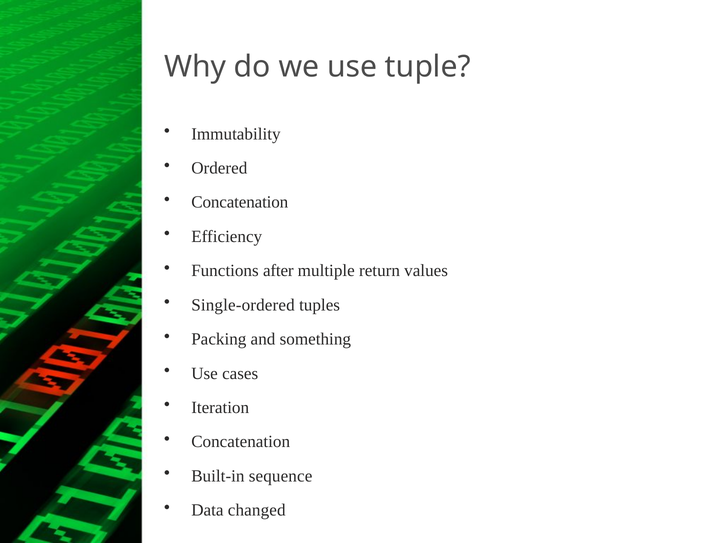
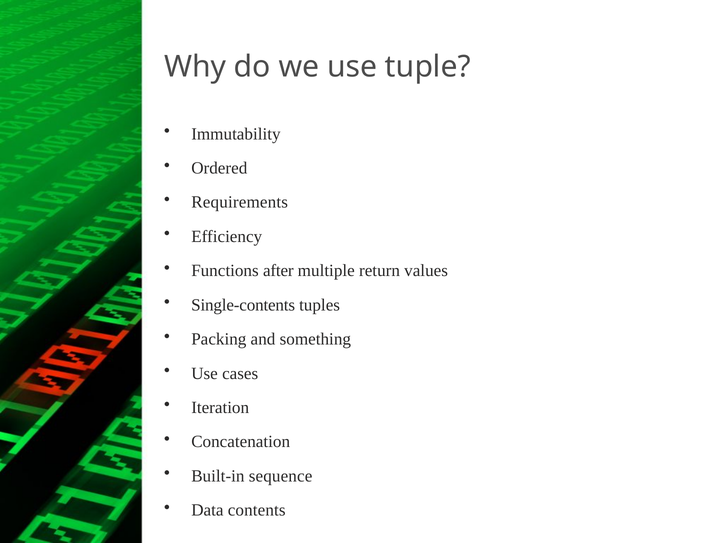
Concatenation: Concatenation -> Requirements (240, 202)
Single-ordered: Single-ordered -> Single-contents (243, 305)
changed: changed -> contents (257, 510)
